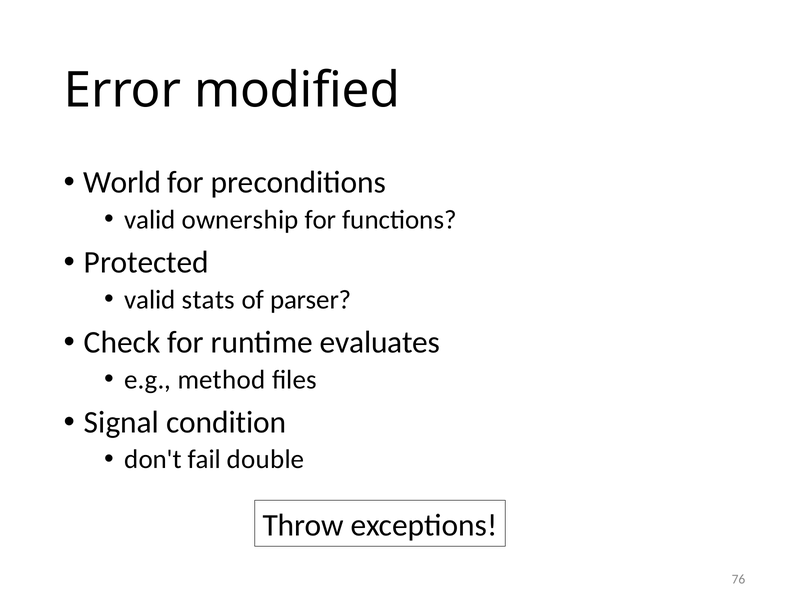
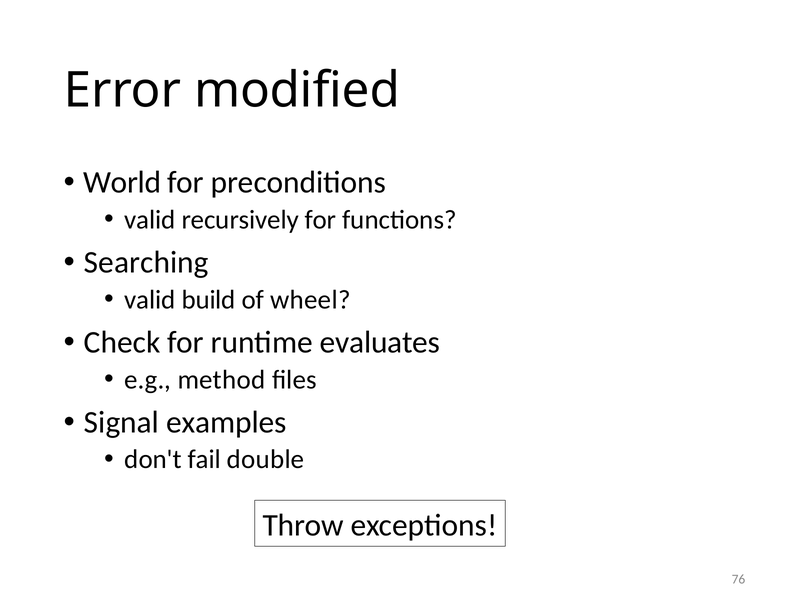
ownership: ownership -> recursively (240, 220)
Protected: Protected -> Searching (146, 262)
stats: stats -> build (209, 300)
parser: parser -> wheel (310, 300)
condition: condition -> examples (226, 422)
